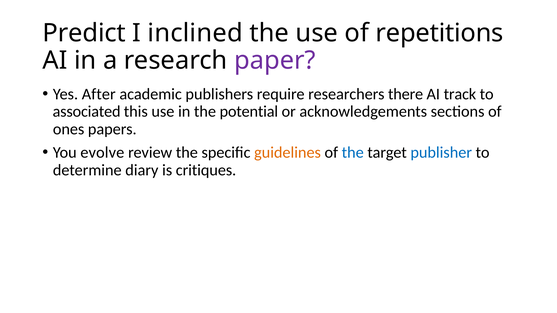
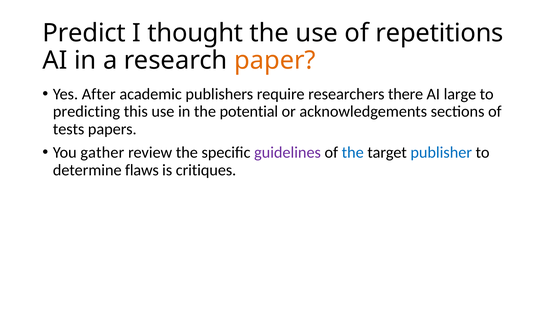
inclined: inclined -> thought (195, 33)
paper colour: purple -> orange (275, 61)
track: track -> large (460, 94)
associated: associated -> predicting (86, 112)
ones: ones -> tests (69, 129)
evolve: evolve -> gather (102, 153)
guidelines colour: orange -> purple (288, 153)
diary: diary -> flaws (142, 170)
